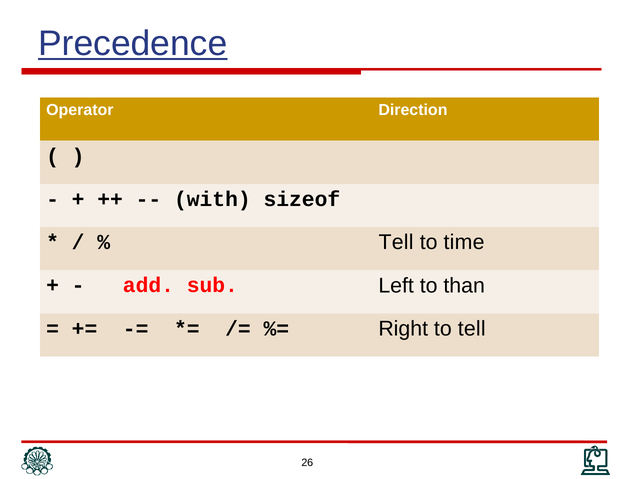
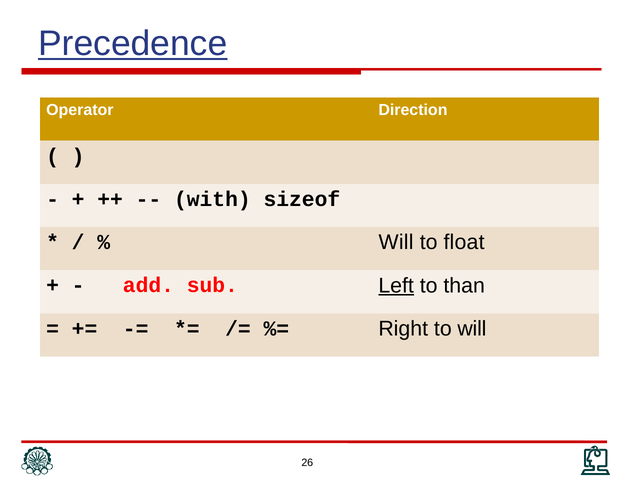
Tell: Tell -> Will (396, 243)
time: time -> float (464, 243)
Left underline: none -> present (396, 286)
to tell: tell -> will (472, 329)
